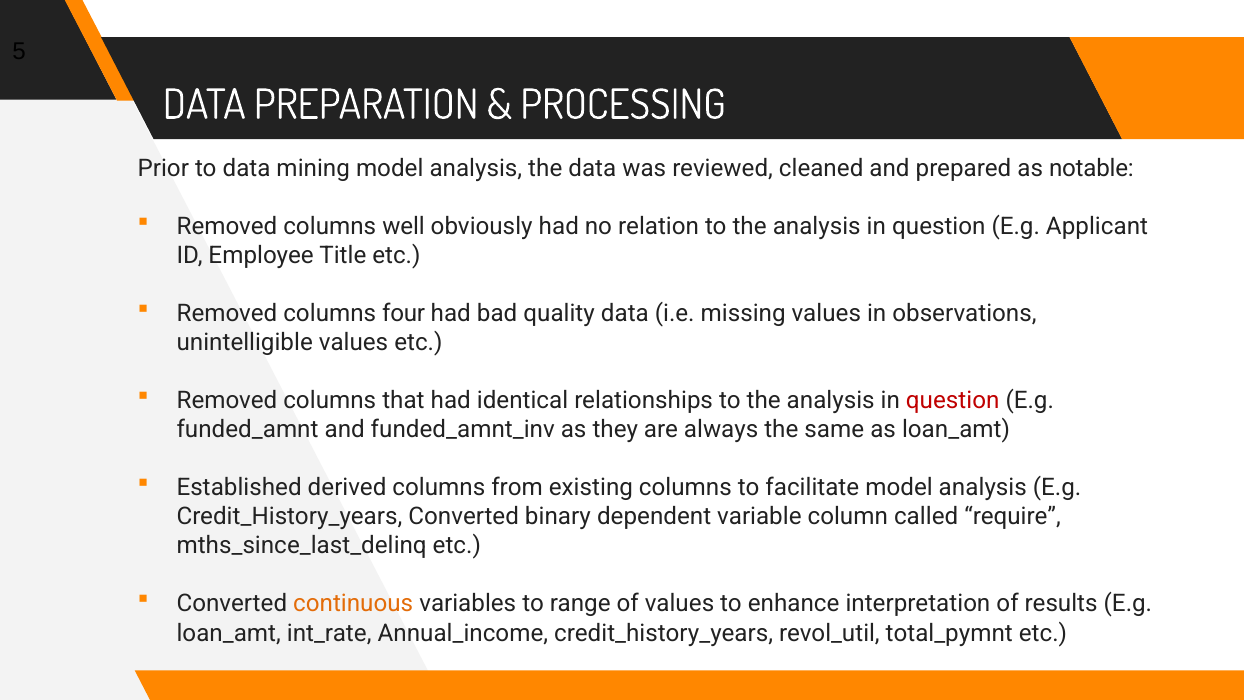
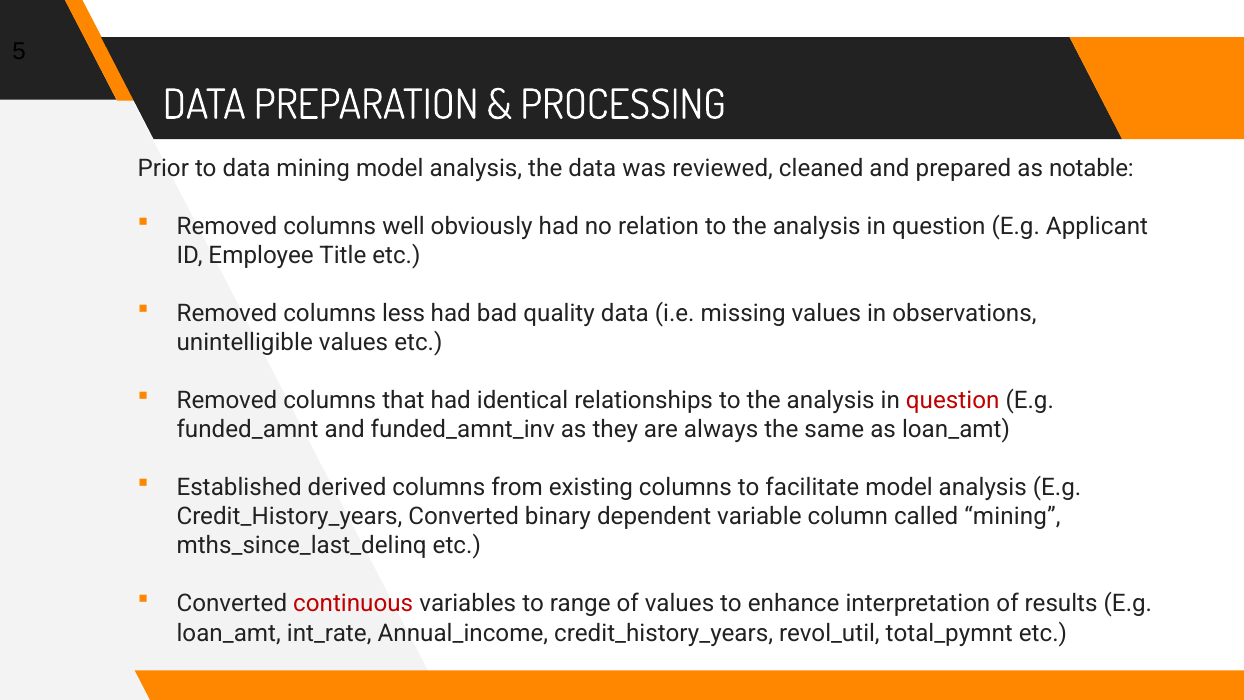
four: four -> less (404, 313)
called require: require -> mining (1012, 517)
continuous colour: orange -> red (353, 604)
